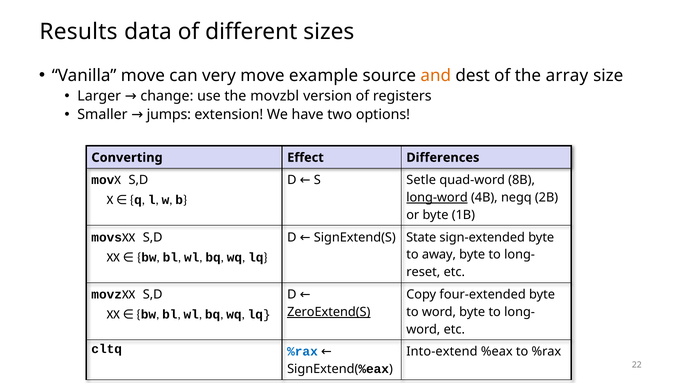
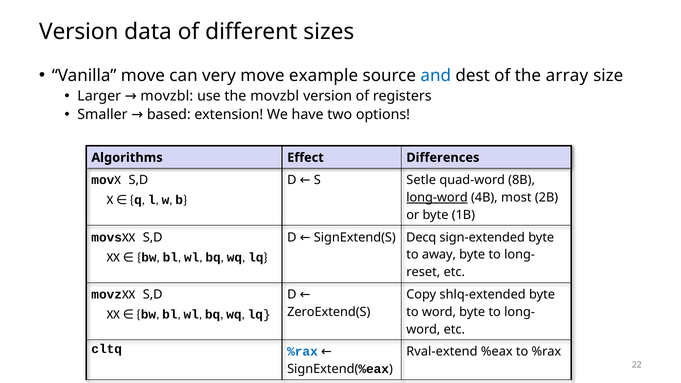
Results: Results -> Version (79, 32)
and colour: orange -> blue (436, 75)
Larger change: change -> movzbl (167, 96)
jumps: jumps -> based (169, 115)
Converting: Converting -> Algorithms (127, 158)
negq: negq -> most (516, 197)
State: State -> Decq (421, 237)
four-extended: four-extended -> shlq-extended (483, 295)
ZeroExtend(S underline: present -> none (329, 312)
Into-extend: Into-extend -> Rval-extend (442, 352)
